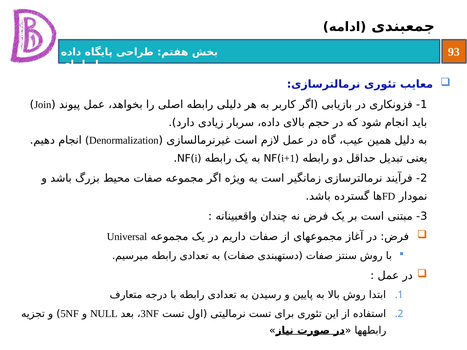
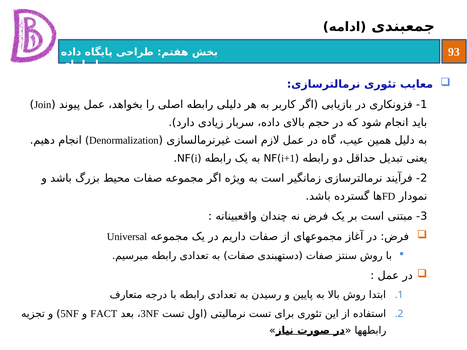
NULL: NULL -> FACT (104, 314)
